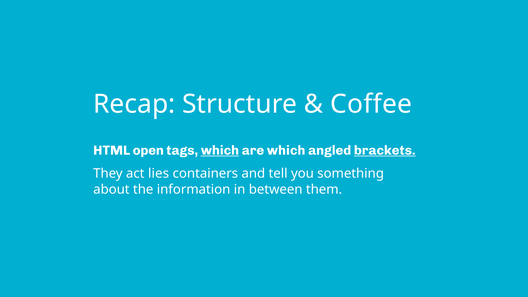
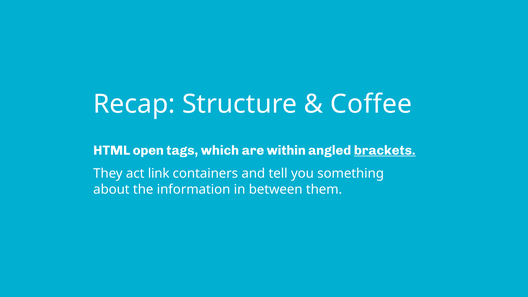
which underline: present -> none (220, 150)
are which: which -> within (286, 150)
lies: lies -> link (159, 173)
